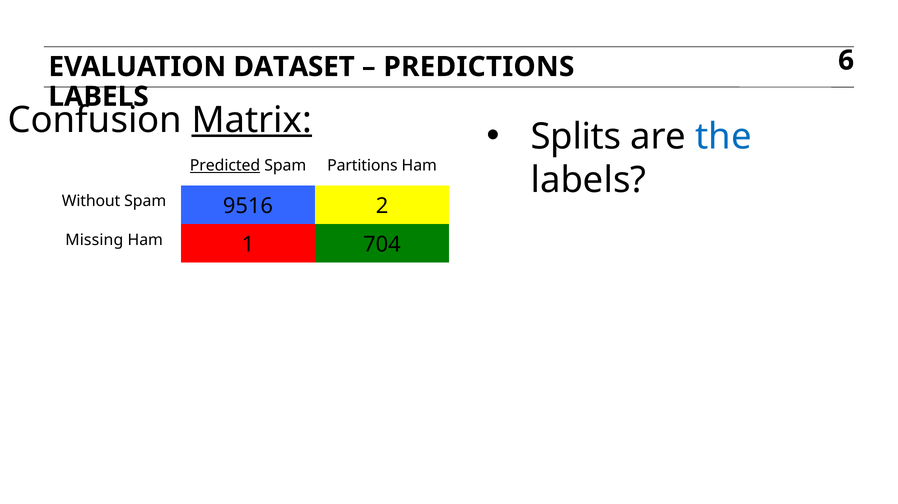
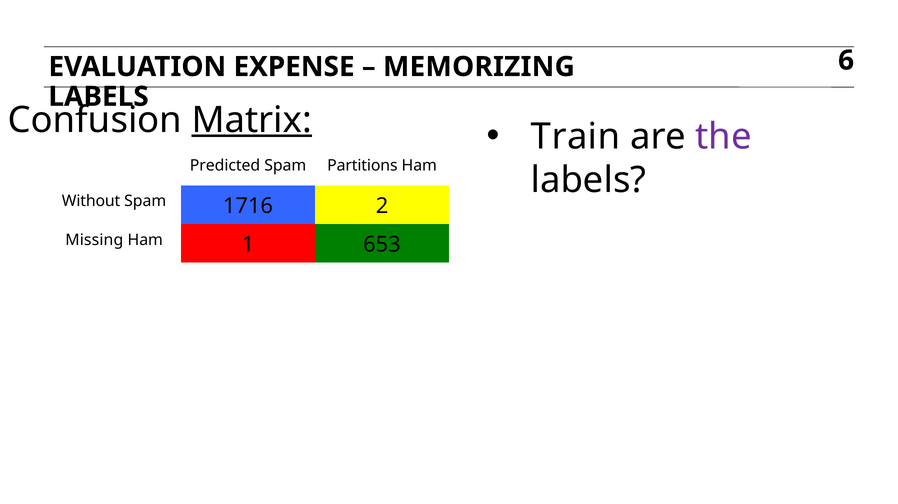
DATASET: DATASET -> EXPENSE (294, 67)
PREDICTIONS: PREDICTIONS -> MEMORIZING (479, 67)
Splits: Splits -> Train (576, 137)
the colour: blue -> purple (723, 137)
Predicted underline: present -> none (225, 166)
9516: 9516 -> 1716 (248, 206)
704: 704 -> 653 (382, 245)
